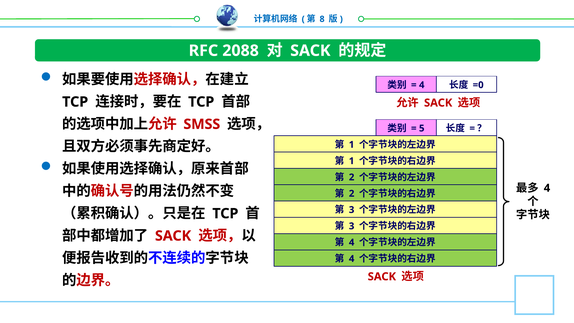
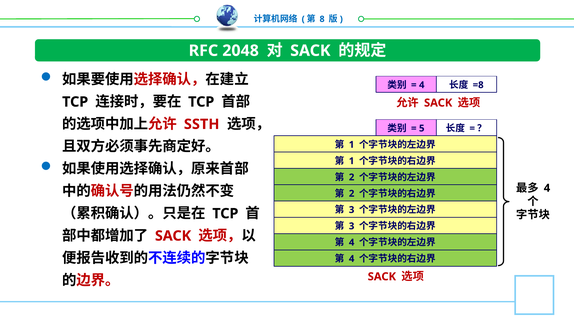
2088: 2088 -> 2048 (241, 51)
=0: =0 -> =8 (478, 85)
SMSS: SMSS -> SSTH (202, 124)
